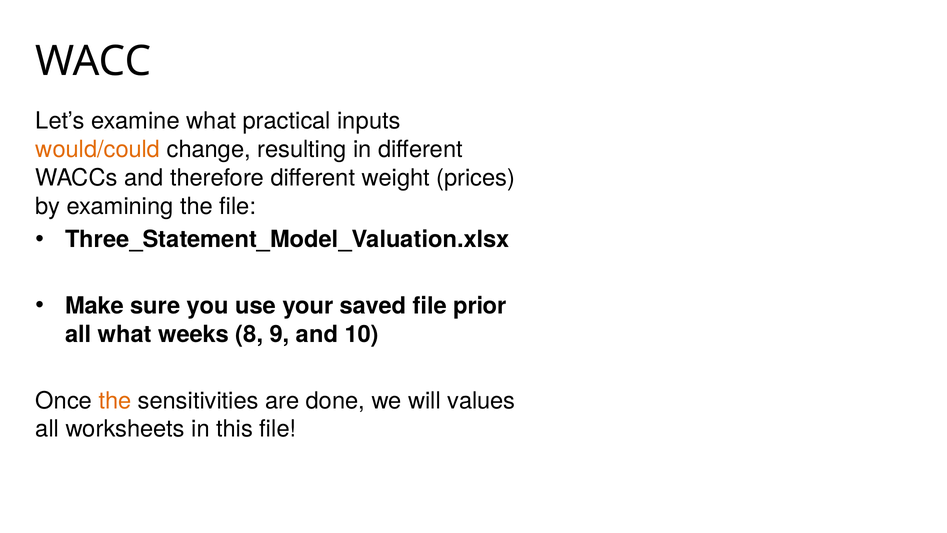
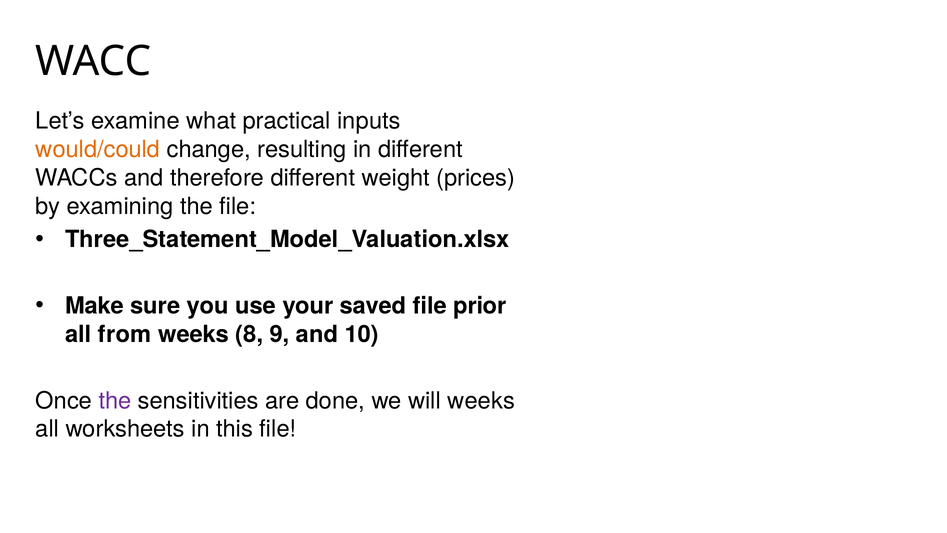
all what: what -> from (125, 334)
the colour: orange -> purple (115, 400)
will values: values -> weeks (481, 400)
